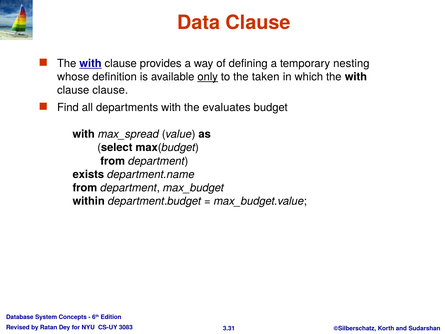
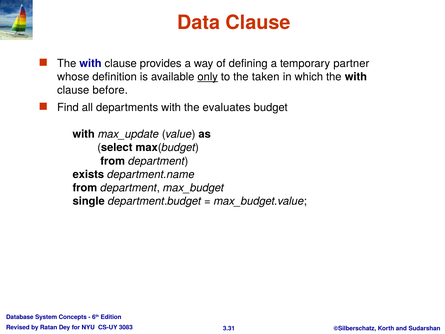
with underline: present -> none (91, 64)
nesting: nesting -> partner (351, 64)
clause clause: clause -> before (110, 90)
max_spread: max_spread -> max_update (128, 134)
within: within -> single (89, 201)
